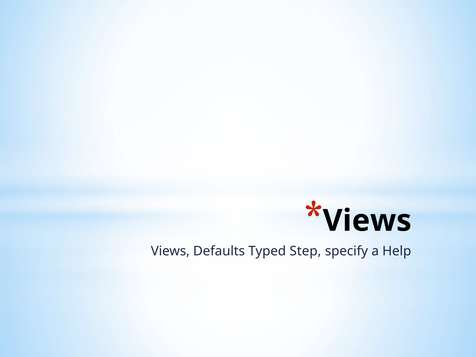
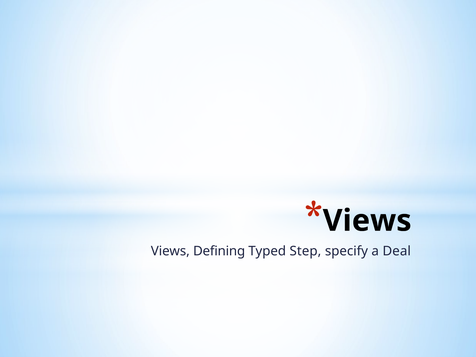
Defaults: Defaults -> Defining (219, 251)
Help: Help -> Deal (397, 251)
